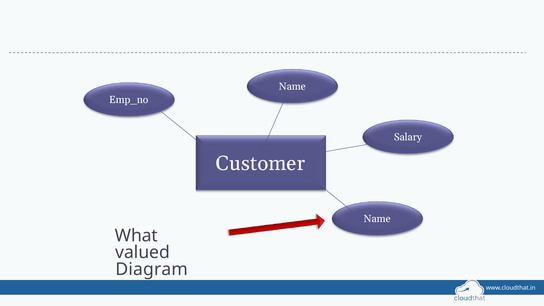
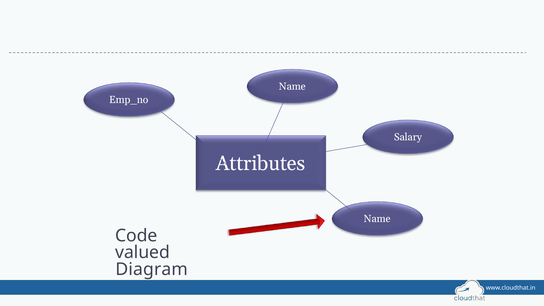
Customer: Customer -> Attributes (261, 164)
What: What -> Code (136, 236)
